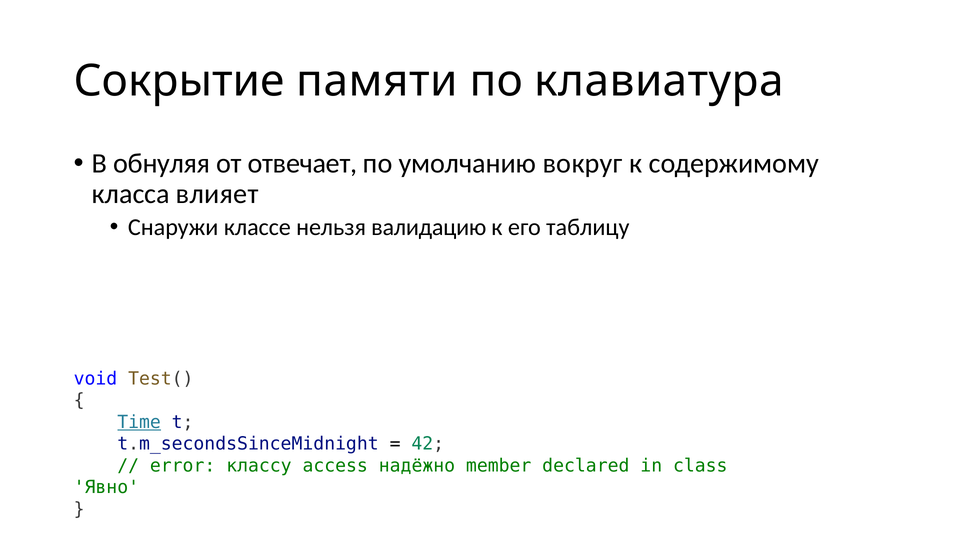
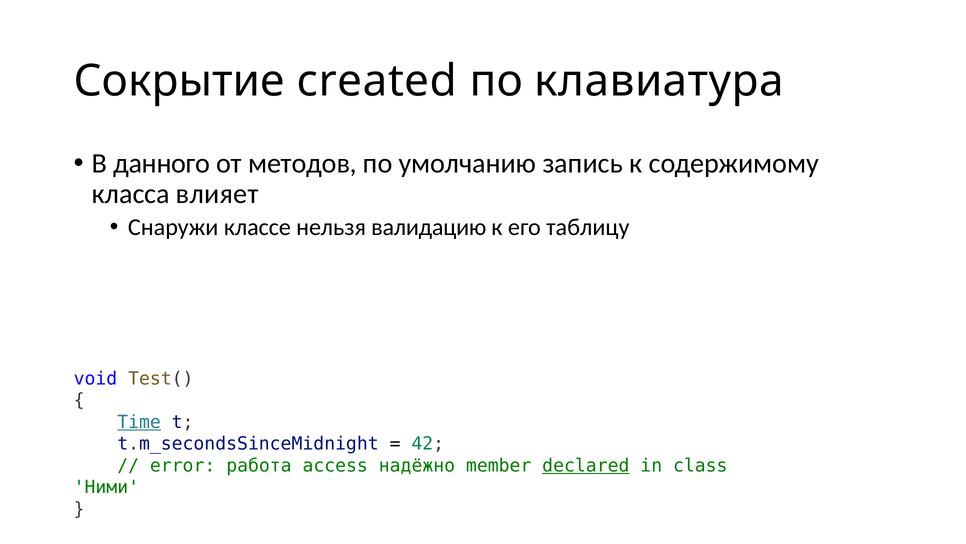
памяти: памяти -> created (377, 81)
обнуляя: обнуляя -> данного (162, 163)
отвечает: отвечает -> методов (302, 163)
вокруг: вокруг -> запись (583, 163)
классу: классу -> работа (259, 465)
declared underline: none -> present (586, 465)
Явно: Явно -> Ними (106, 487)
